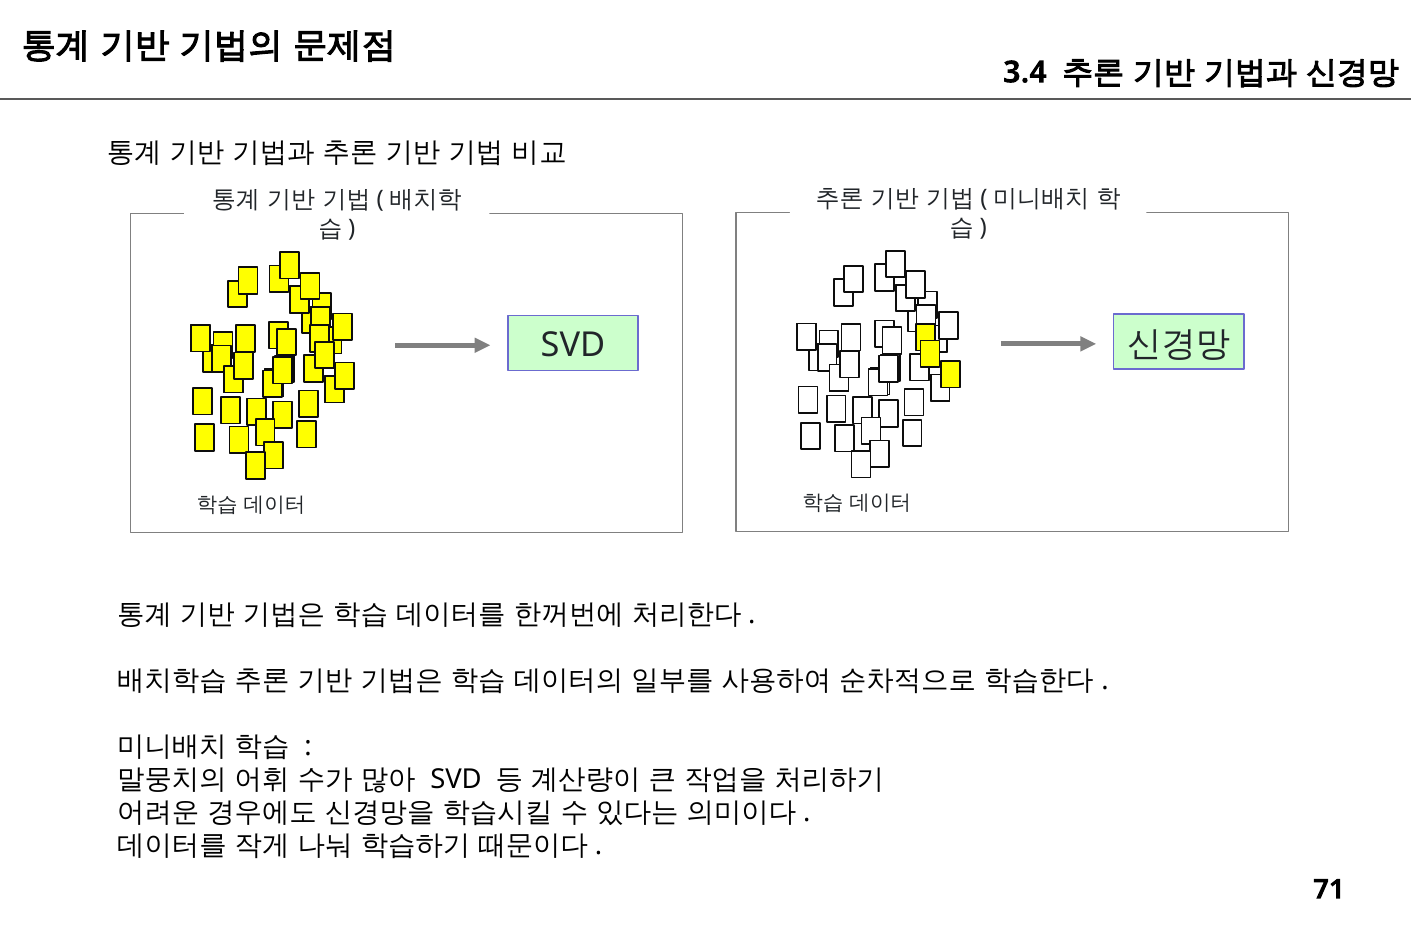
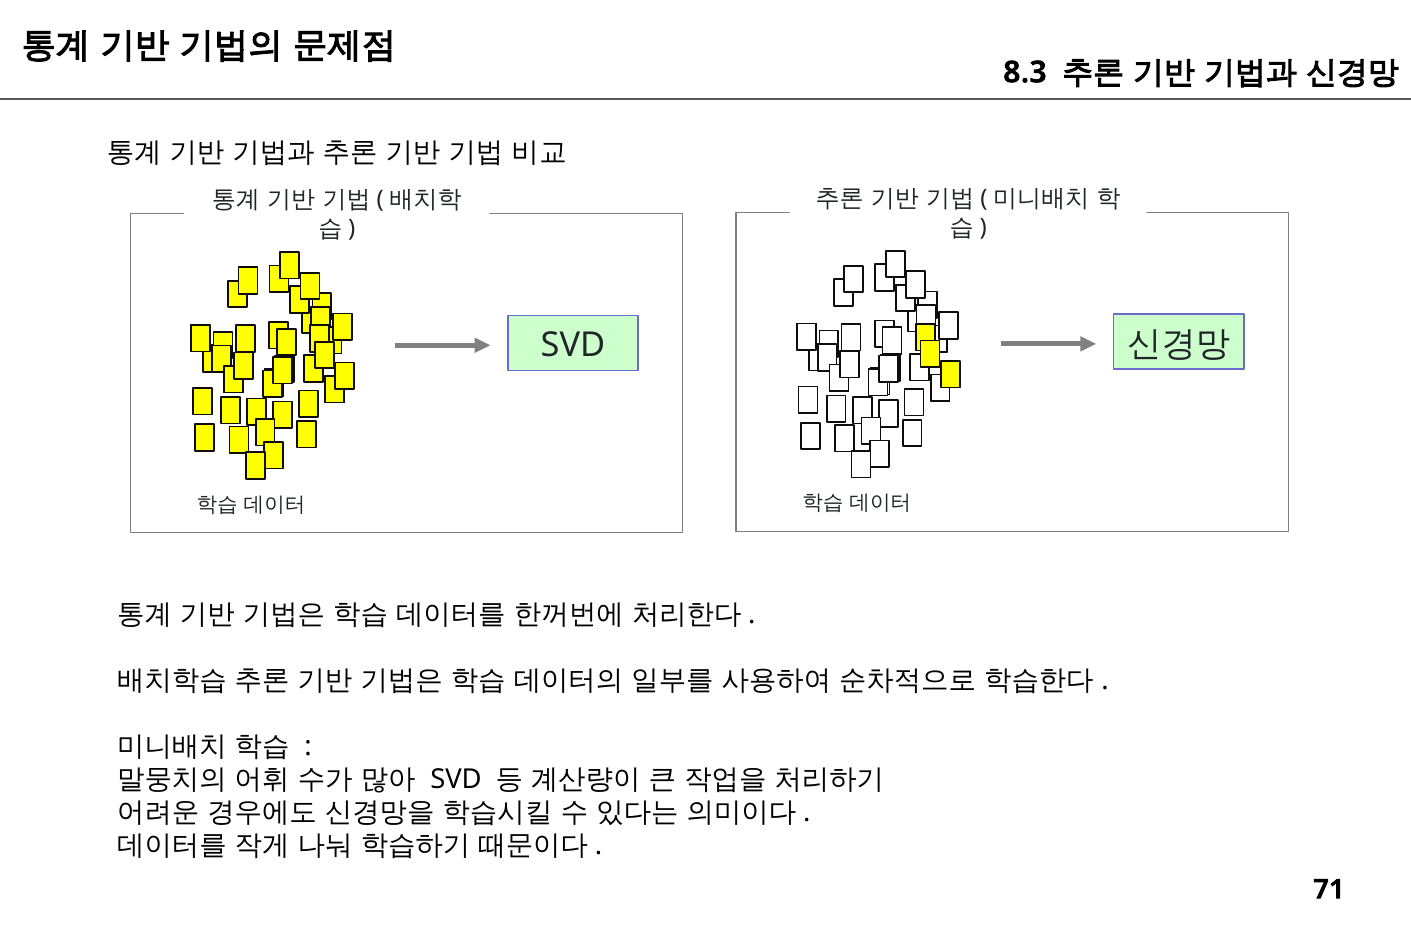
3.4: 3.4 -> 8.3 (1025, 72)
